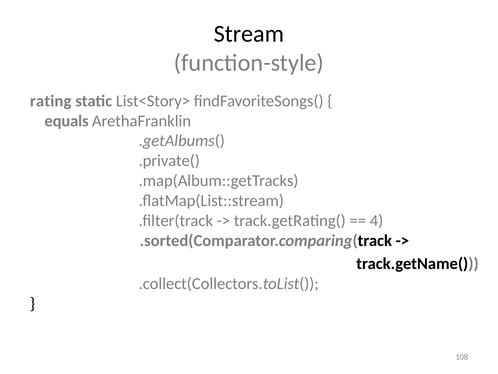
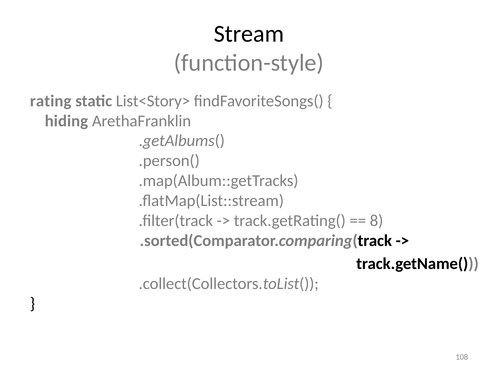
equals: equals -> hiding (66, 121)
.private(: .private( -> .person( (169, 161)
4: 4 -> 8 (377, 220)
